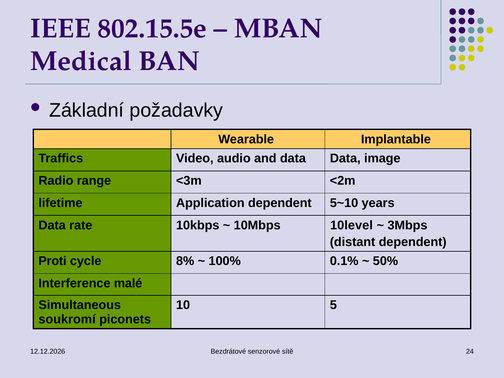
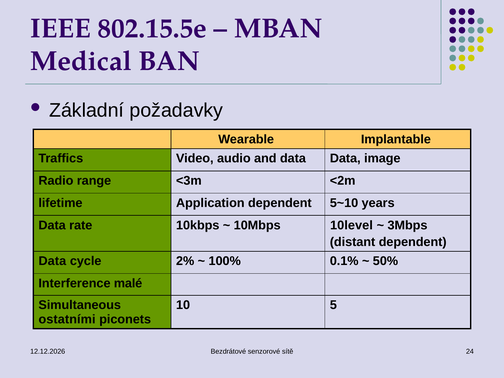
Proti: Proti -> Data (52, 261)
8%: 8% -> 2% (185, 261)
soukromí: soukromí -> ostatními (67, 319)
